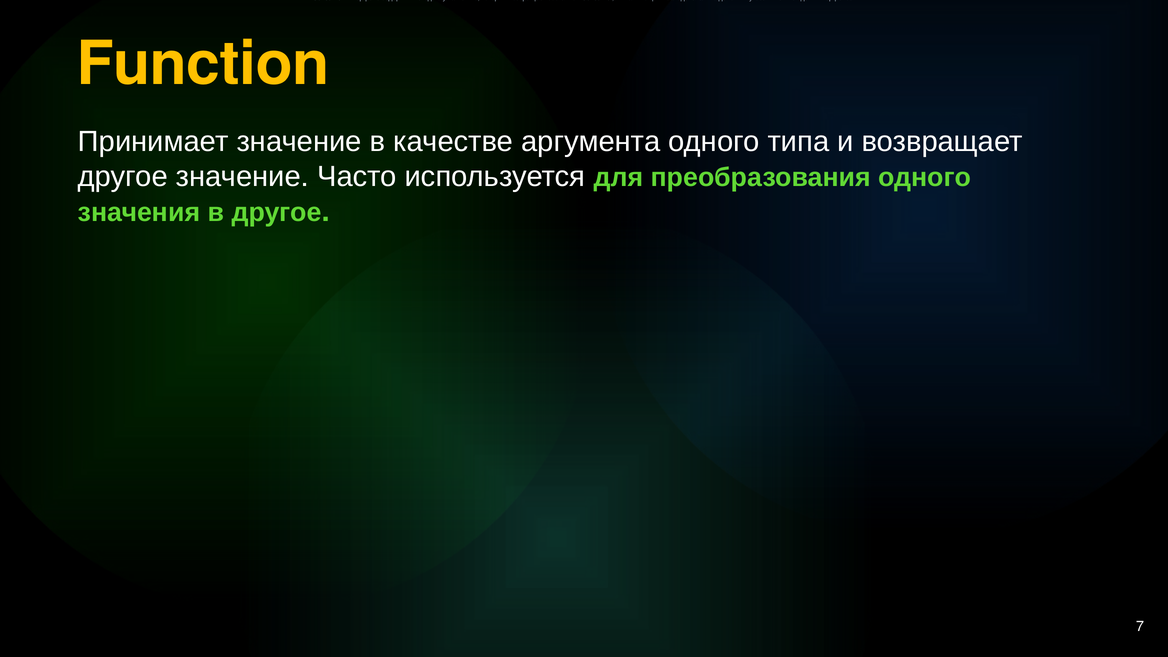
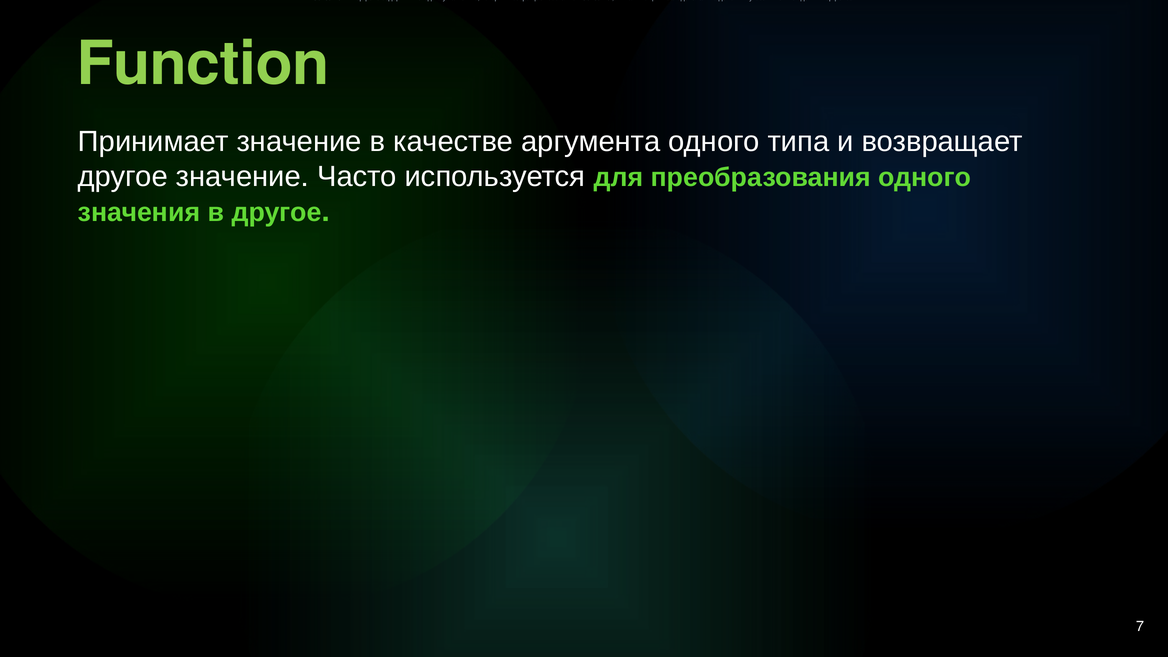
Function colour: yellow -> light green (203, 64)
